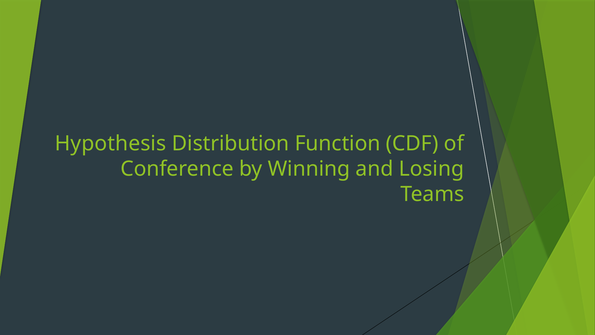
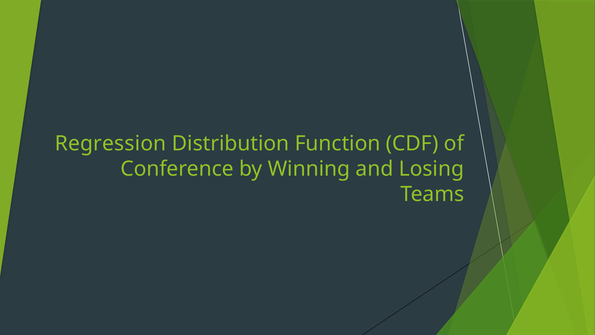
Hypothesis: Hypothesis -> Regression (111, 143)
